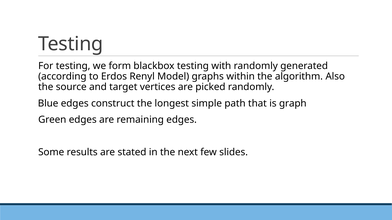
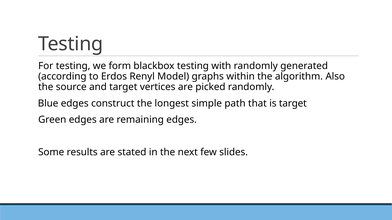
is graph: graph -> target (293, 104)
